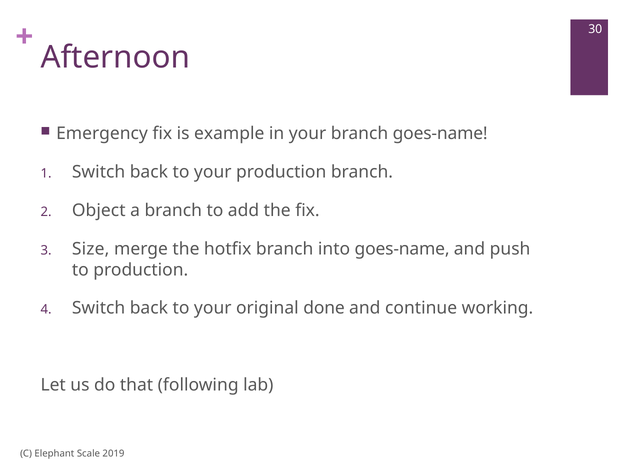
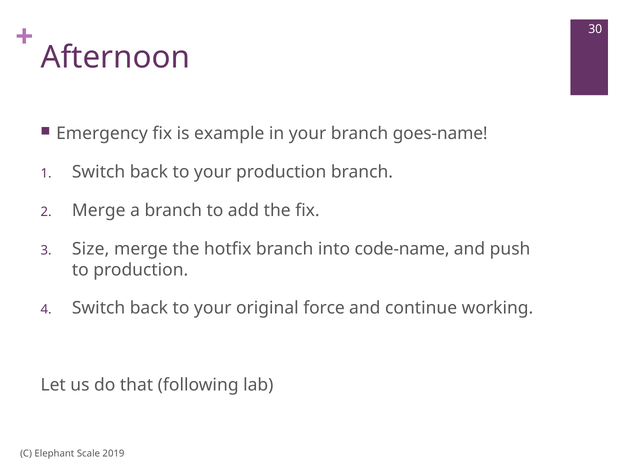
Object: Object -> Merge (99, 210)
into goes-name: goes-name -> code-name (402, 249)
done: done -> force (324, 308)
